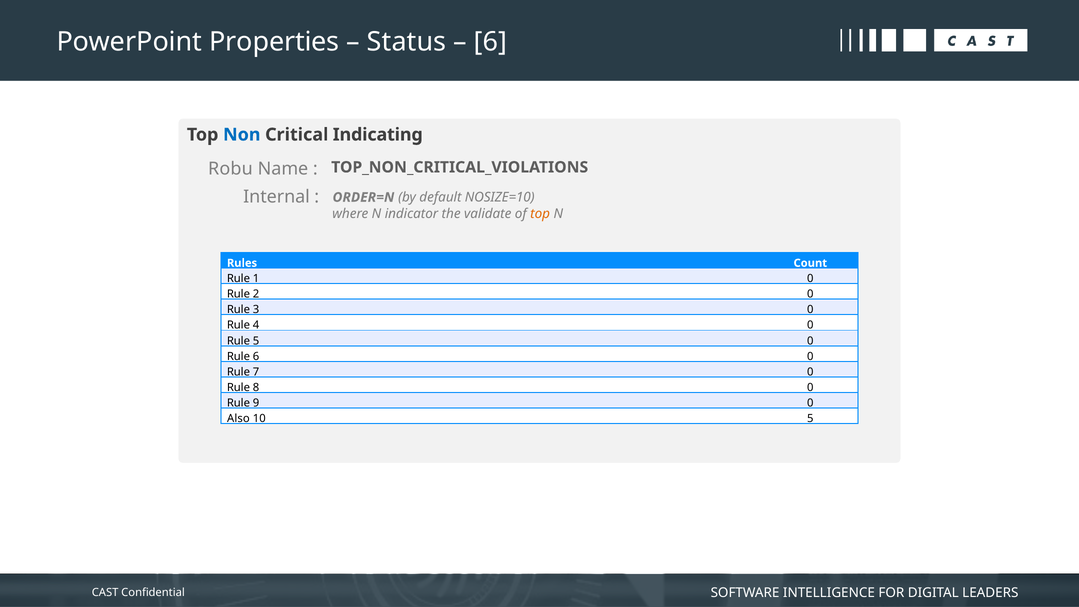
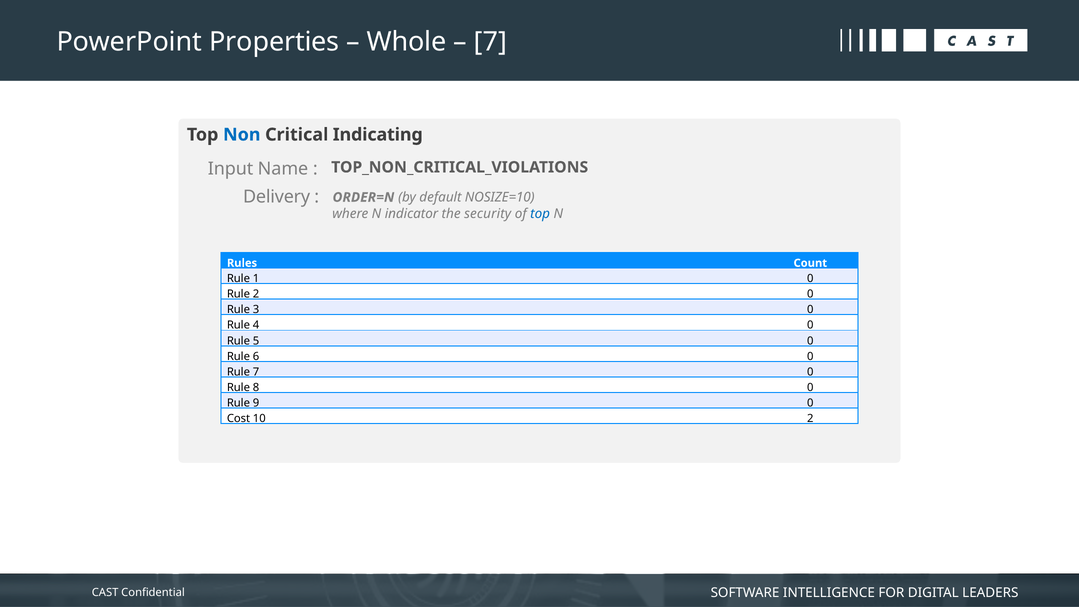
Status: Status -> Whole (407, 42)
6: 6 -> 7 (491, 42)
Robu: Robu -> Input (231, 169)
Internal: Internal -> Delivery (277, 197)
validate: validate -> security (488, 214)
top colour: orange -> blue (540, 214)
Also: Also -> Cost (239, 419)
10 5: 5 -> 2 (810, 419)
